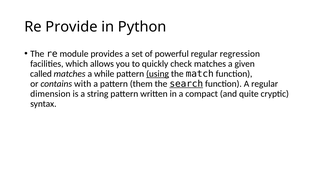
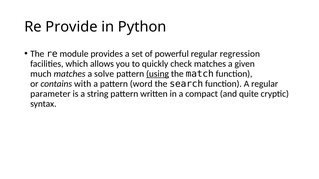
called: called -> much (41, 74)
while: while -> solve (104, 74)
them: them -> word (141, 84)
search underline: present -> none (186, 84)
dimension: dimension -> parameter (50, 94)
